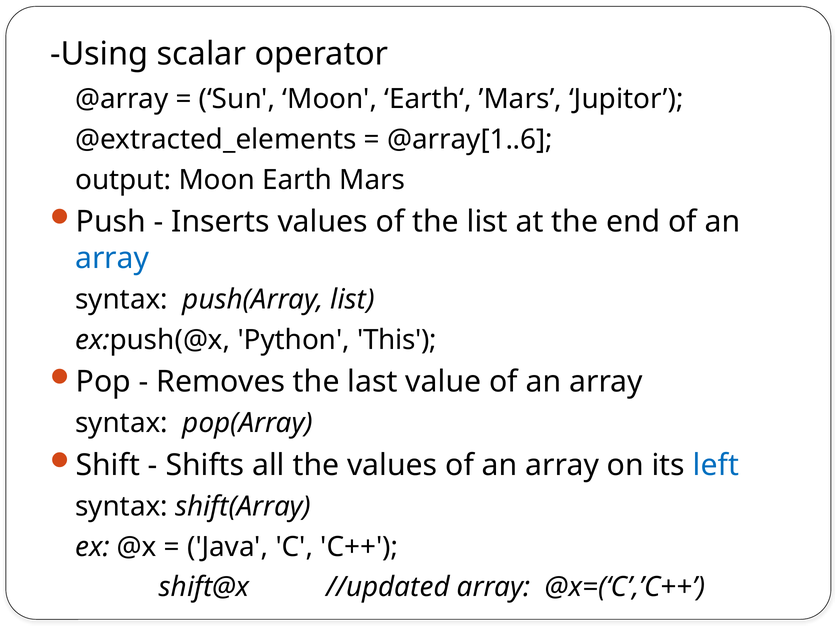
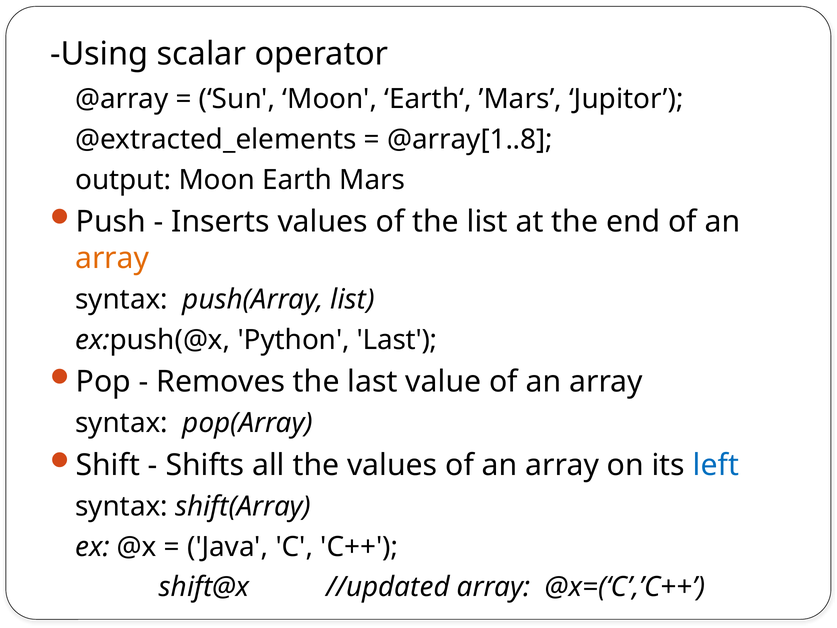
@array[1..6: @array[1..6 -> @array[1..8 (470, 140)
array colour: blue -> orange (112, 258)
Python This: This -> Last (397, 340)
